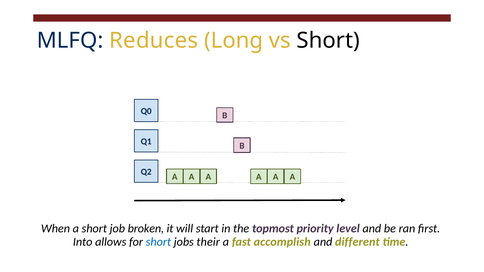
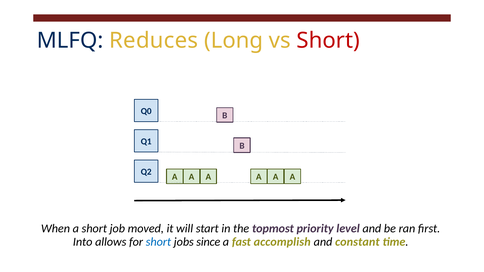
Short colour: black -> red (328, 41)
broken: broken -> moved (146, 229)
their: their -> since (208, 242)
different: different -> constant (357, 242)
